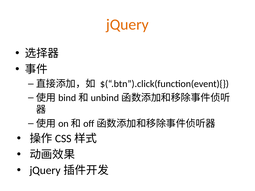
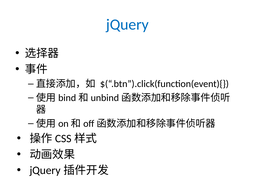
jQuery colour: orange -> blue (127, 25)
